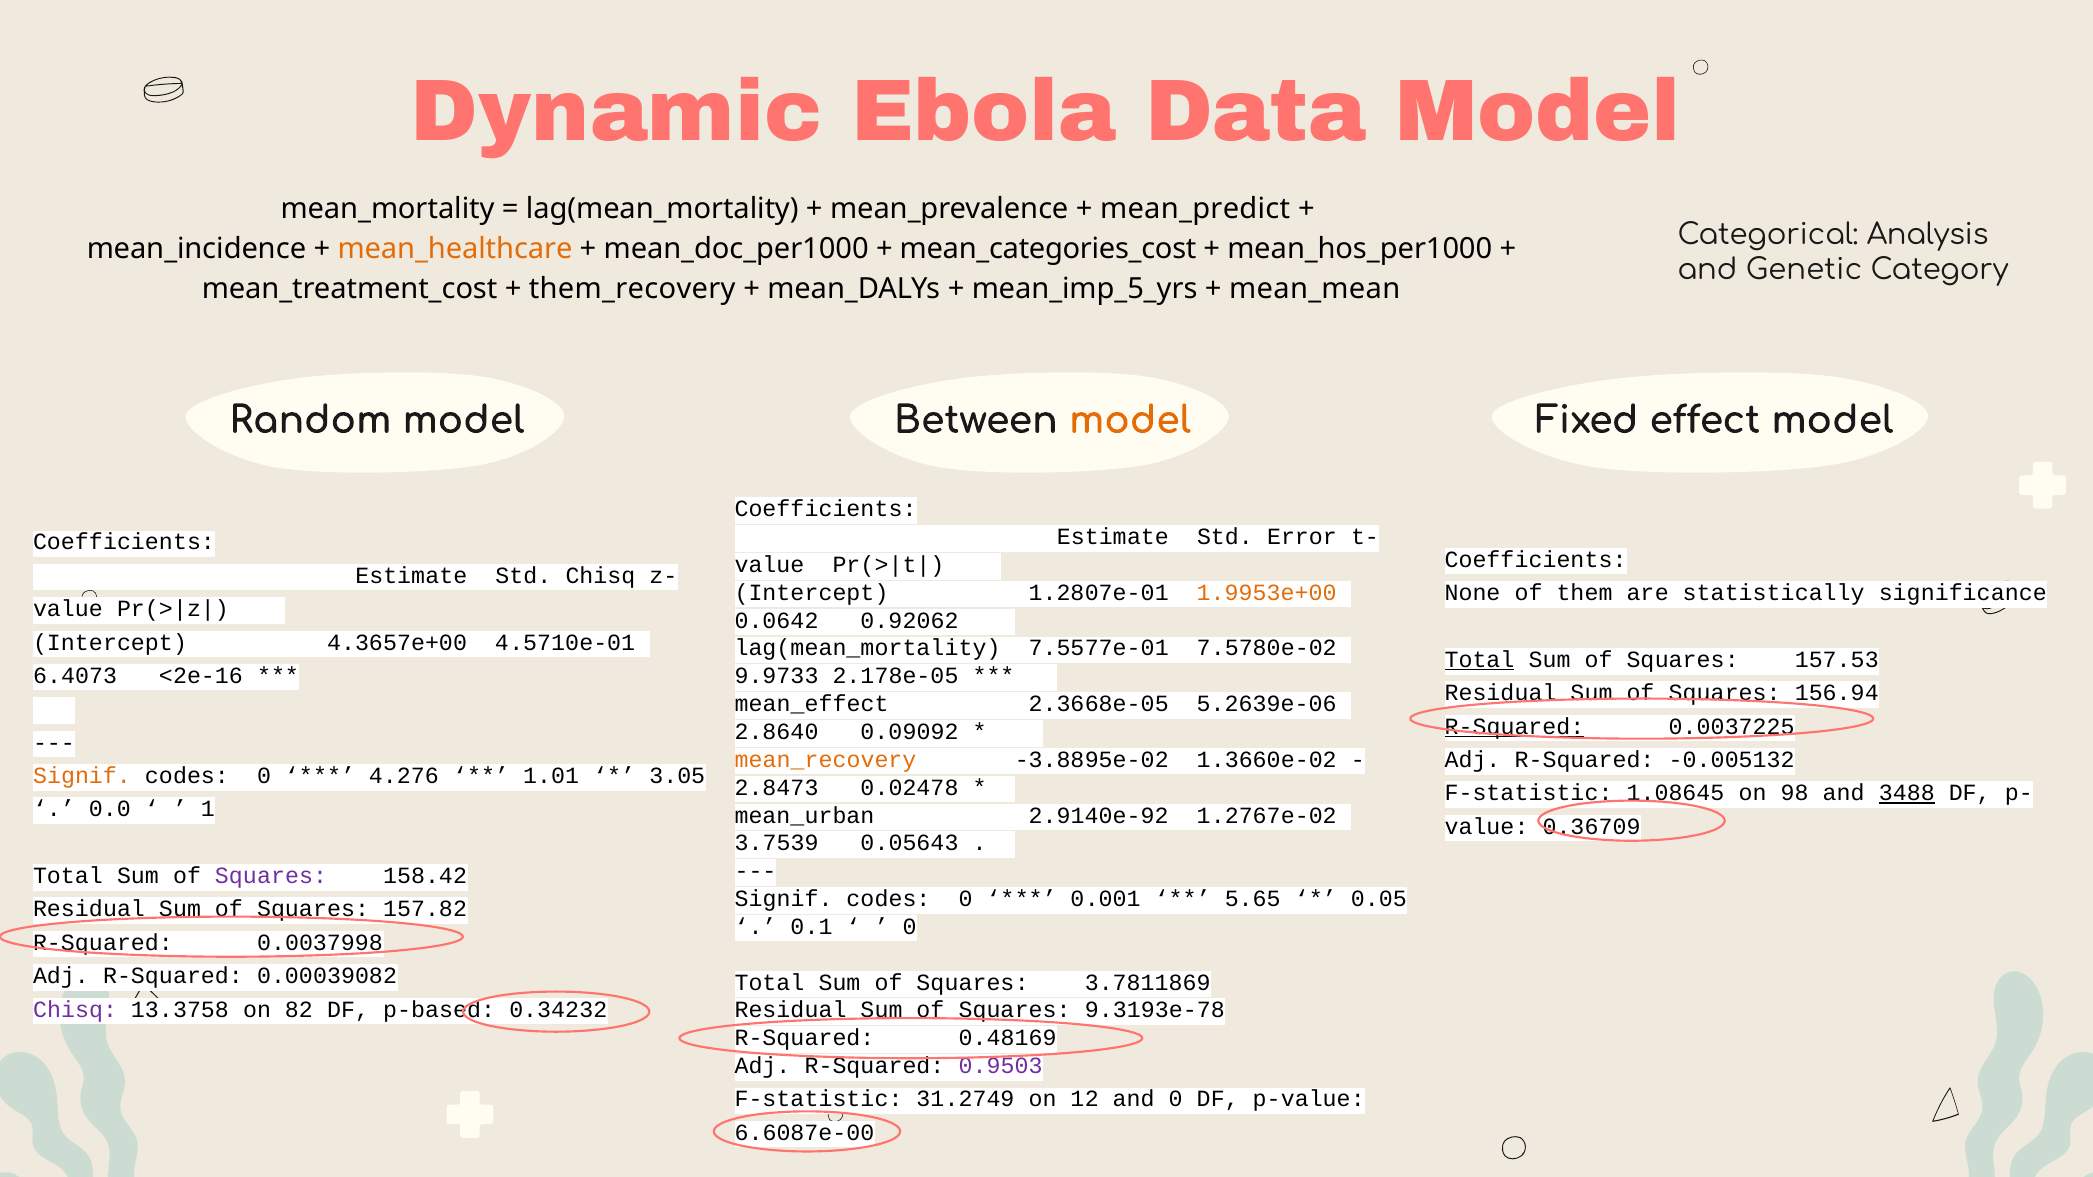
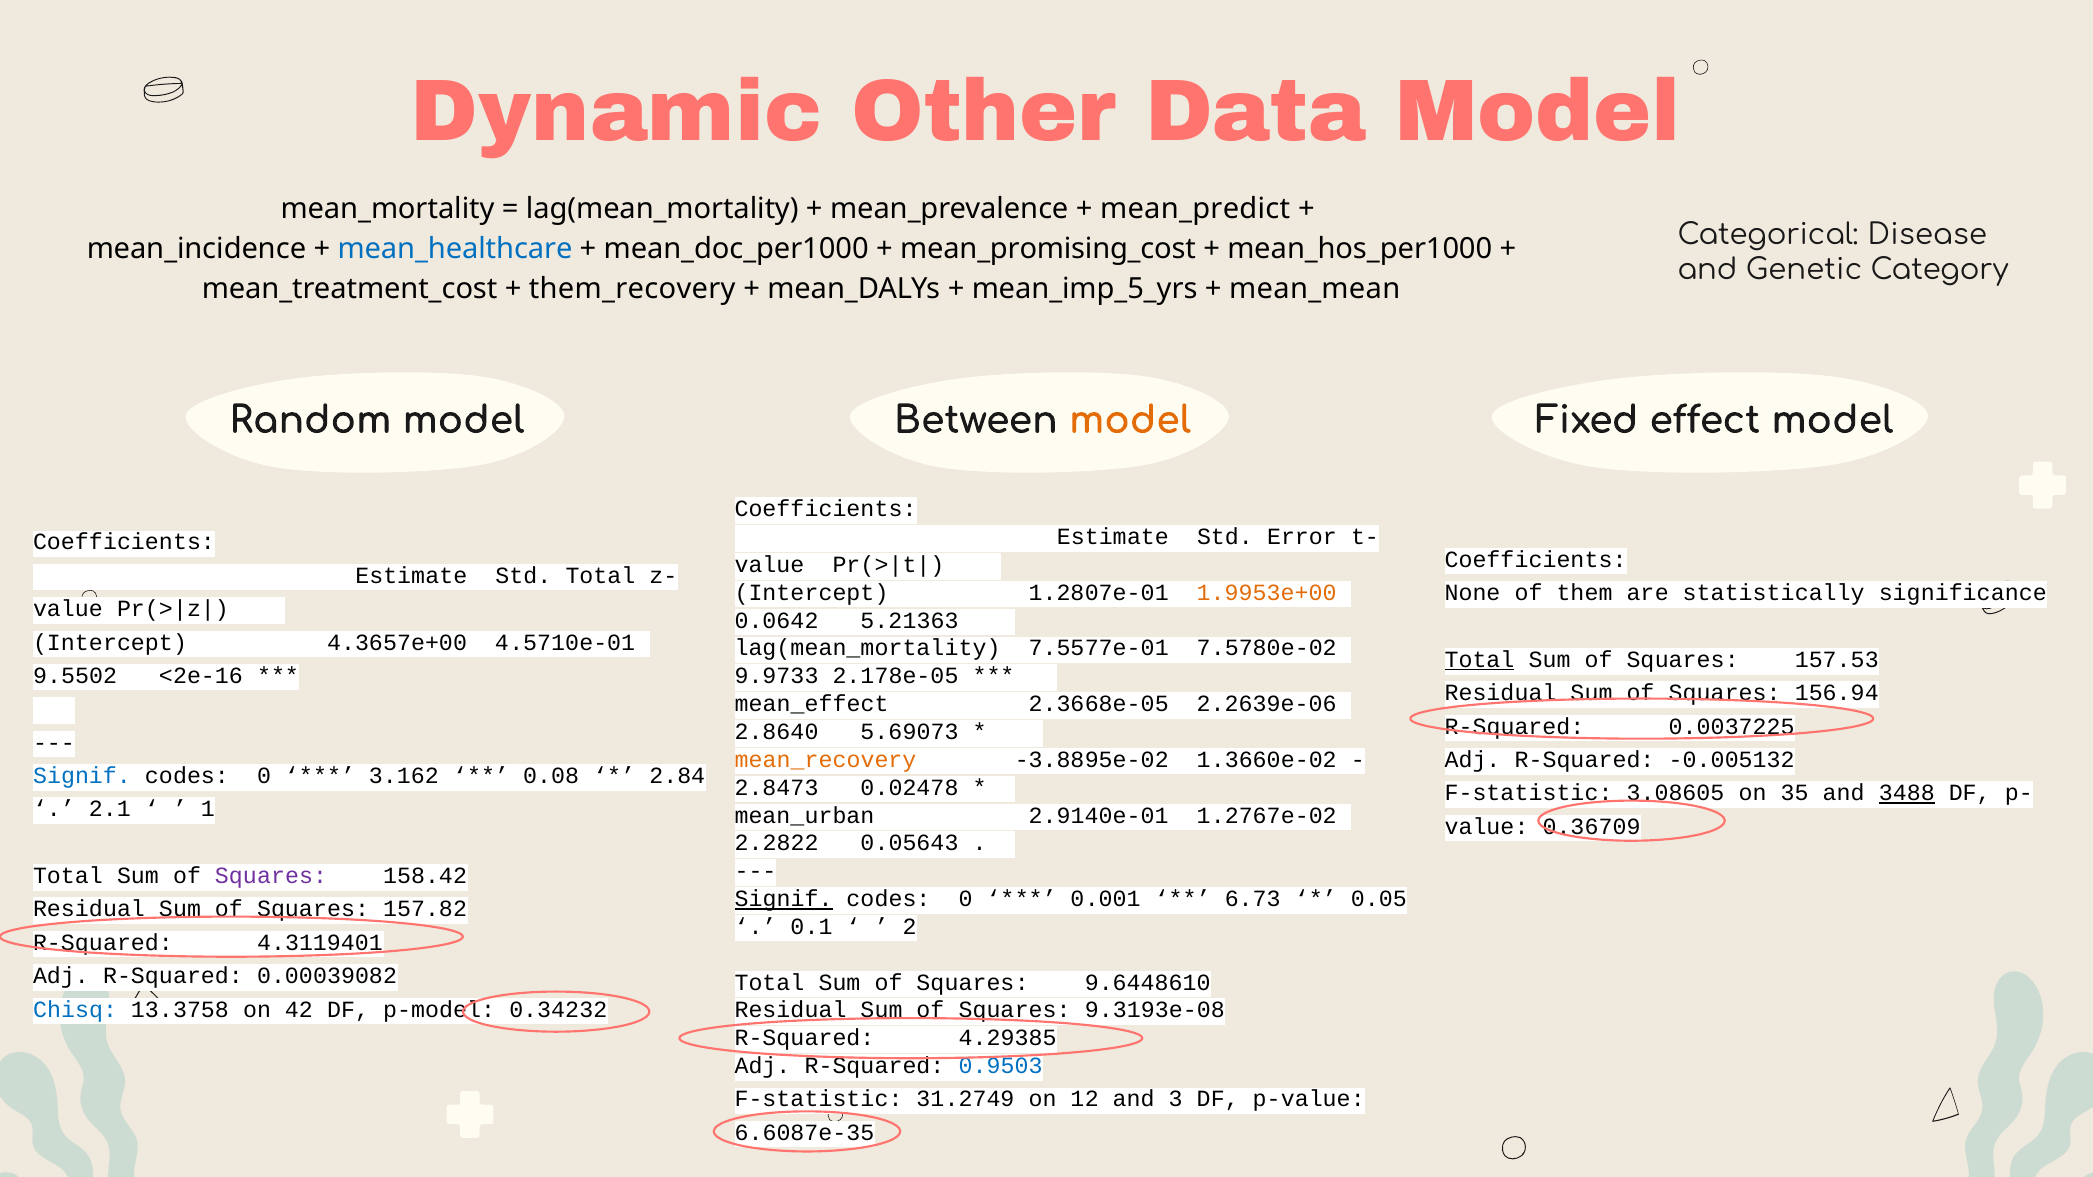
Ebola: Ebola -> Other (984, 111)
Analysis: Analysis -> Disease (1927, 235)
mean_healthcare colour: orange -> blue (455, 249)
mean_categories_cost: mean_categories_cost -> mean_promising_cost (1048, 249)
Std Chisq: Chisq -> Total (600, 576)
0.92062: 0.92062 -> 5.21363 (909, 621)
6.4073: 6.4073 -> 9.5502 (75, 676)
5.2639e-06: 5.2639e-06 -> 2.2639e-06 (1267, 704)
R-Squared underline: present -> none (1515, 727)
0.09092: 0.09092 -> 5.69073 (909, 732)
Signif colour: orange -> blue (82, 776)
4.276: 4.276 -> 3.162 (404, 776)
1.01: 1.01 -> 0.08 (551, 776)
3.05: 3.05 -> 2.84 (677, 776)
1.08645: 1.08645 -> 3.08605 (1675, 793)
98: 98 -> 35 (1795, 793)
0.0: 0.0 -> 2.1 (110, 809)
2.9140e-92: 2.9140e-92 -> 2.9140e-01 (1099, 816)
3.7539: 3.7539 -> 2.2822 (777, 843)
Signif underline: none -> present (784, 899)
5.65: 5.65 -> 6.73 (1253, 899)
0: 0 -> 2 (910, 927)
0.0037998: 0.0037998 -> 4.3119401 (320, 943)
3.7811869: 3.7811869 -> 9.6448610 (1148, 983)
Chisq colour: purple -> blue (75, 1010)
82: 82 -> 42 (299, 1010)
p-based: p-based -> p-model (439, 1010)
9.3193e-78: 9.3193e-78 -> 9.3193e-08 (1155, 1011)
0.48169: 0.48169 -> 4.29385 (1008, 1038)
0.9503 colour: purple -> blue (1001, 1066)
and 0: 0 -> 3 (1176, 1100)
6.6087e-00: 6.6087e-00 -> 6.6087e-35 (804, 1133)
